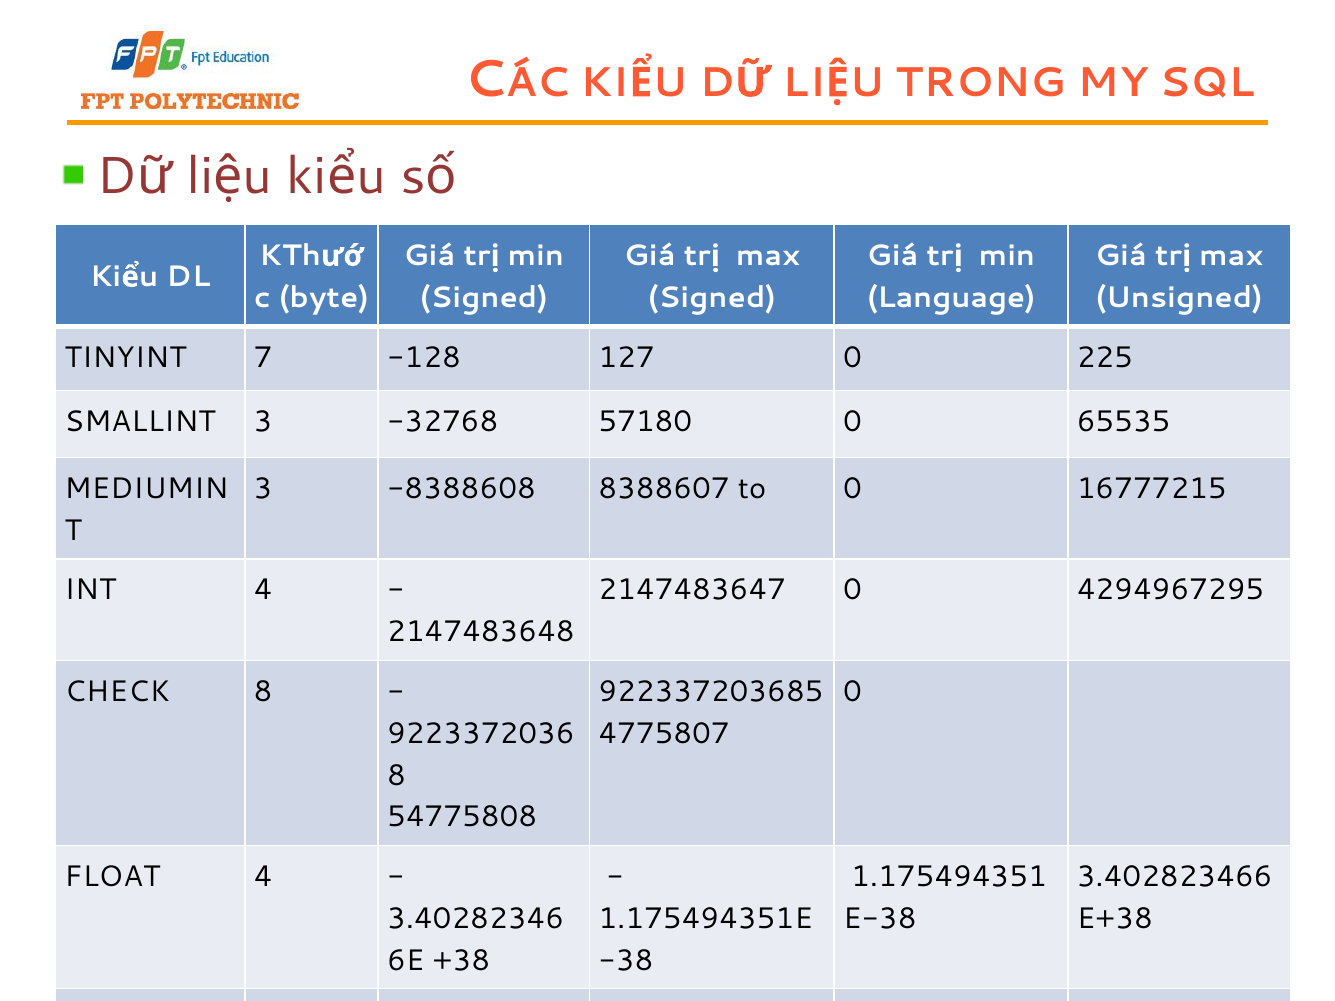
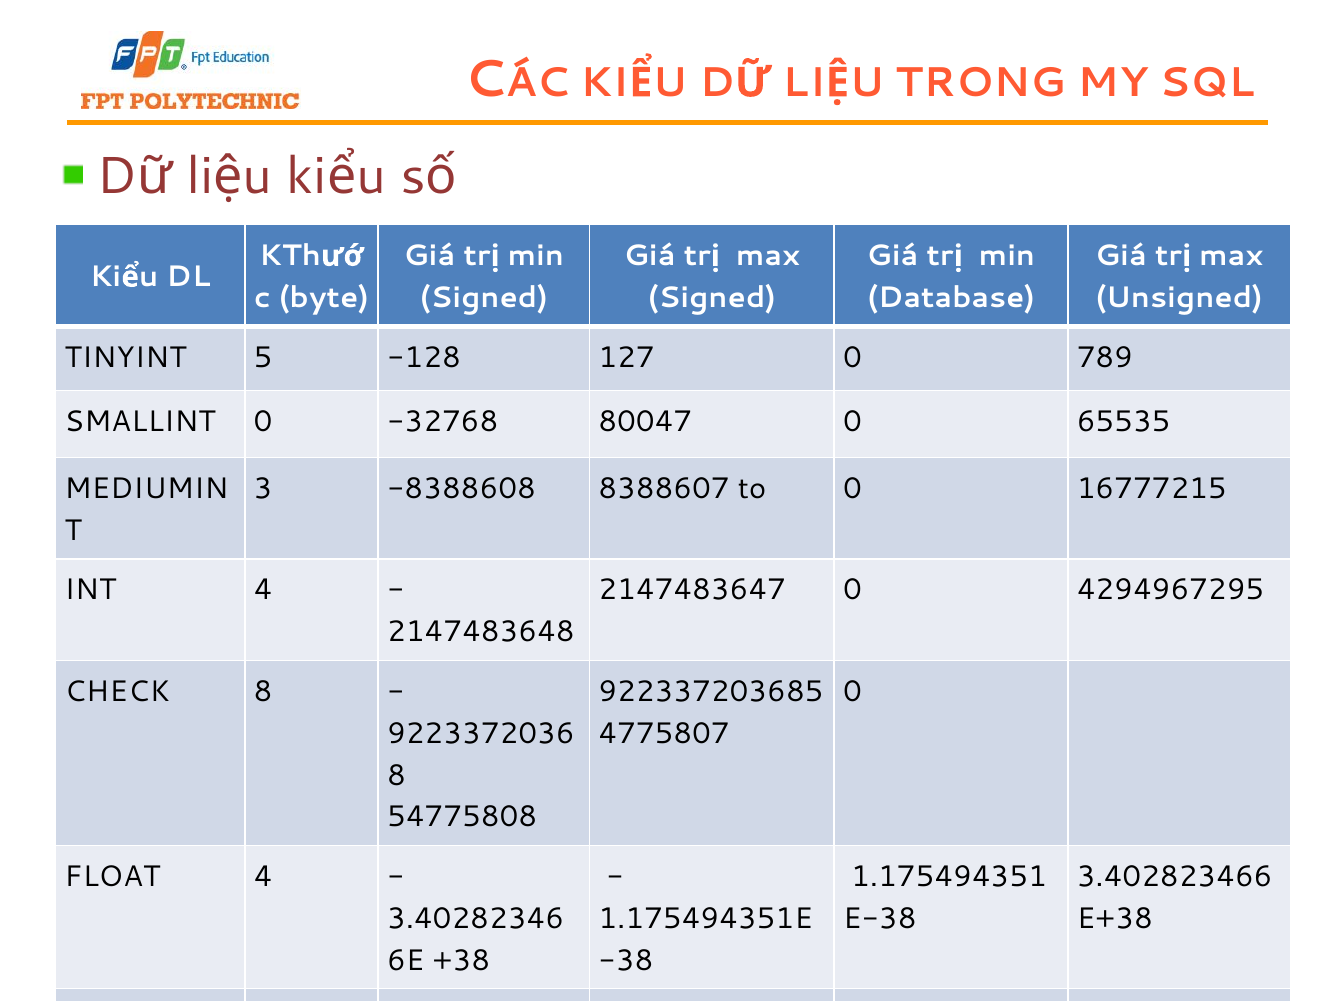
Language: Language -> Database (951, 298)
7: 7 -> 5 (263, 358)
225: 225 -> 789 (1105, 358)
SMALLINT 3: 3 -> 0 (263, 422)
57180: 57180 -> 80047 (645, 422)
